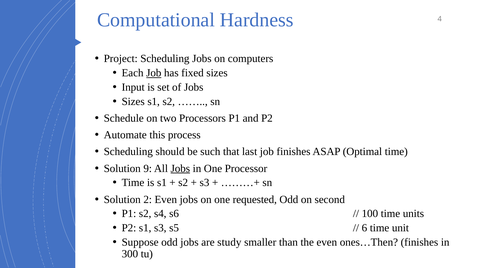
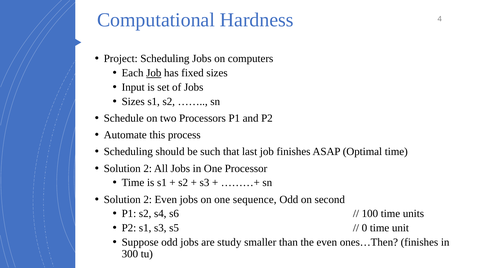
9: 9 -> 2 (148, 169)
Jobs underline: present -> none (180, 169)
requested: requested -> sequence (255, 200)
6: 6 -> 0 (364, 228)
